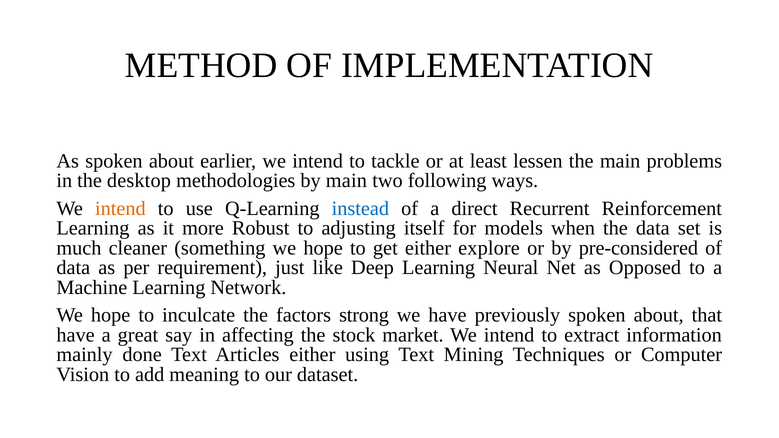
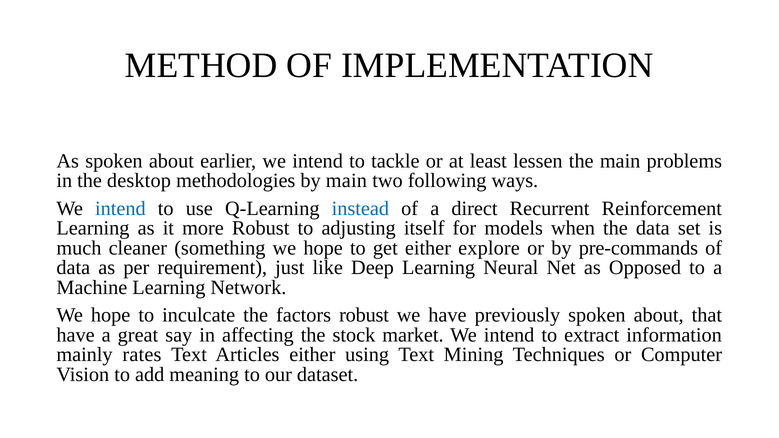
intend colour: orange -> blue (120, 209)
pre-considered: pre-considered -> pre-commands (638, 248)
factors strong: strong -> robust (364, 315)
done: done -> rates (142, 355)
